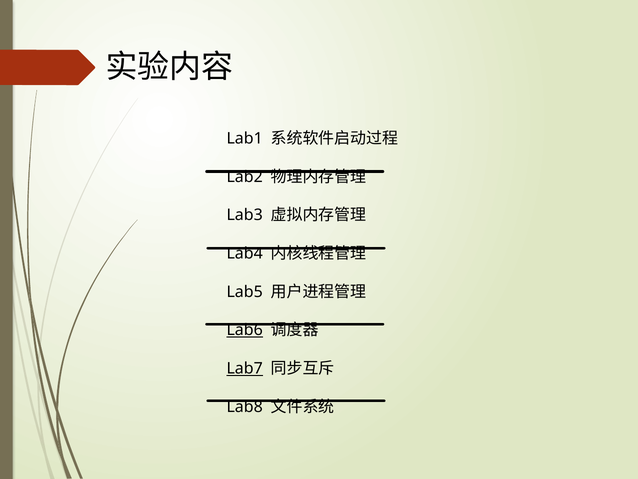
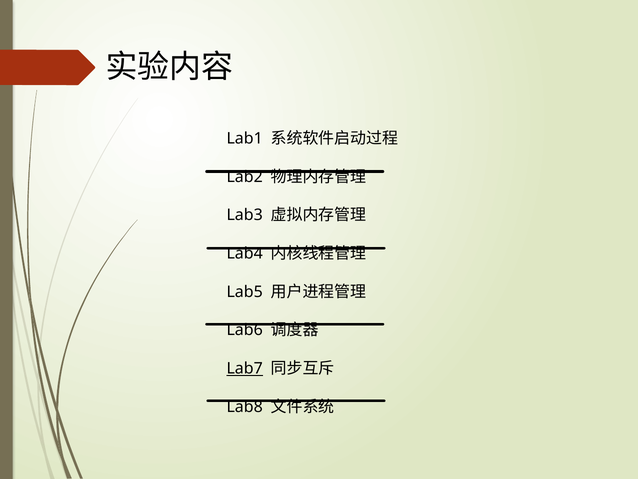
Lab6 underline: present -> none (245, 330)
